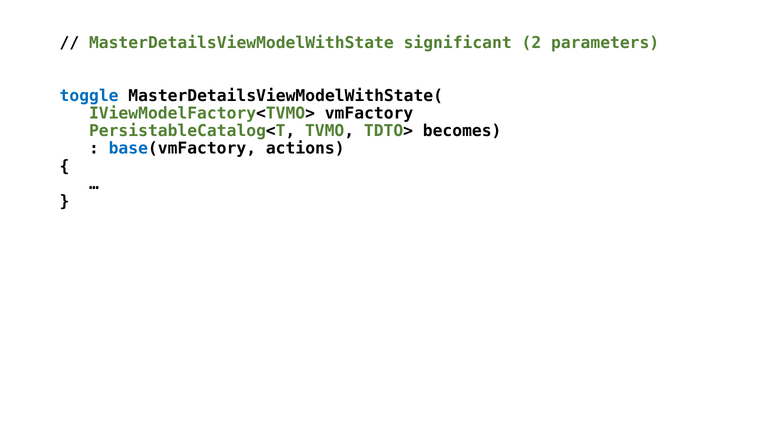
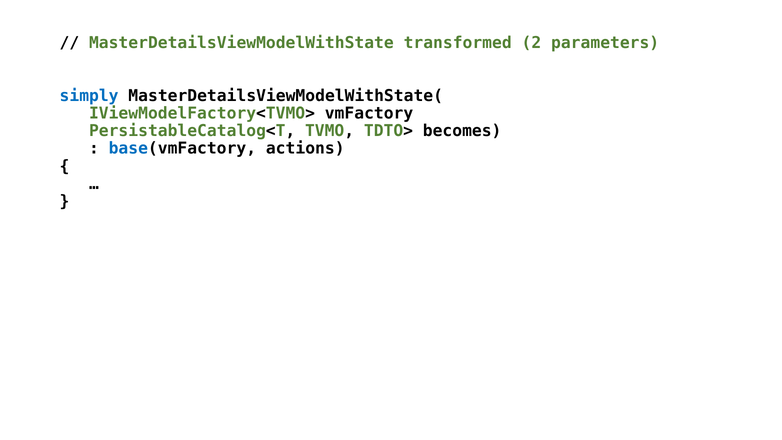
significant: significant -> transformed (458, 43)
toggle: toggle -> simply (89, 96)
